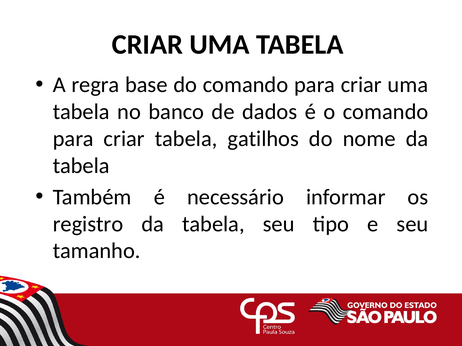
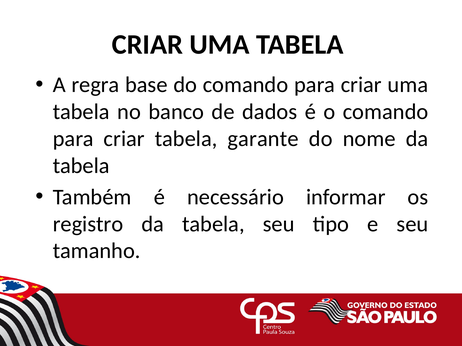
gatilhos: gatilhos -> garante (263, 139)
